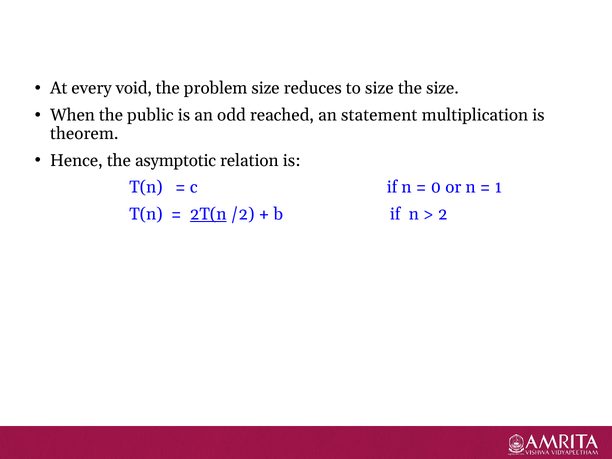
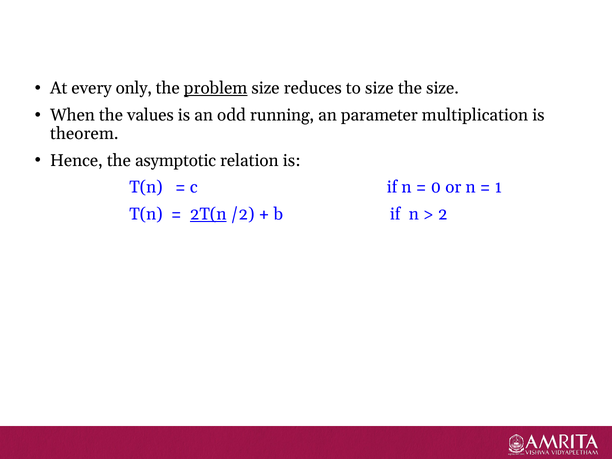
void: void -> only (134, 88)
problem underline: none -> present (216, 88)
public: public -> values (150, 115)
reached: reached -> running (282, 115)
statement: statement -> parameter (379, 115)
